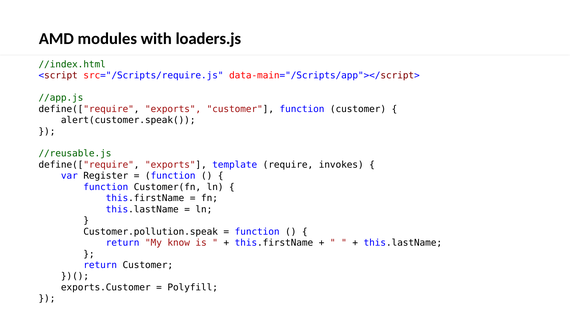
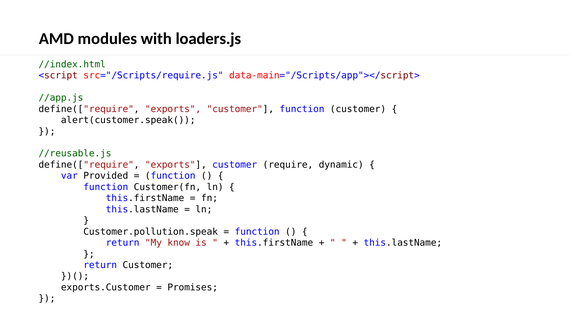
template: template -> customer (235, 165)
invokes: invokes -> dynamic (341, 165)
Register: Register -> Provided (106, 176)
Polyfill: Polyfill -> Promises (193, 288)
